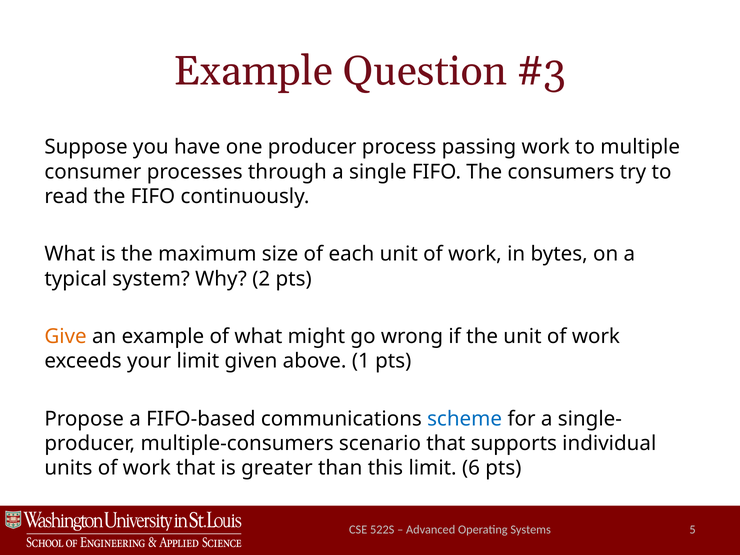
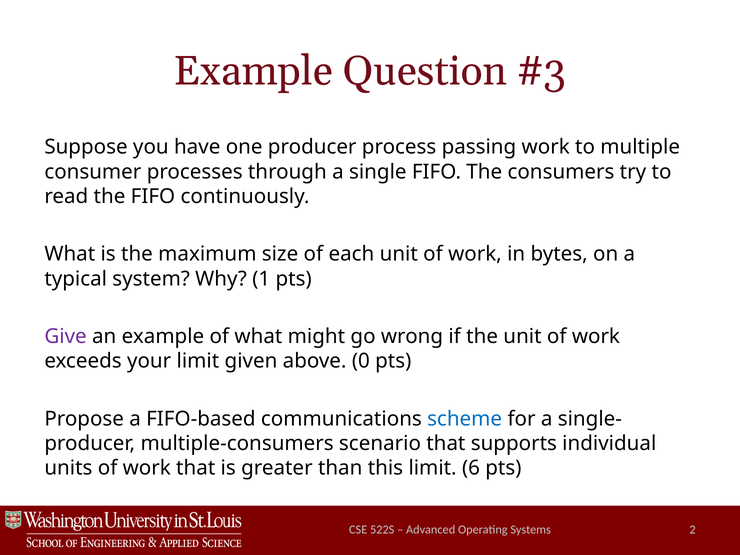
2: 2 -> 1 (261, 279)
Give colour: orange -> purple (66, 336)
1: 1 -> 0 (361, 361)
5: 5 -> 2 (693, 530)
